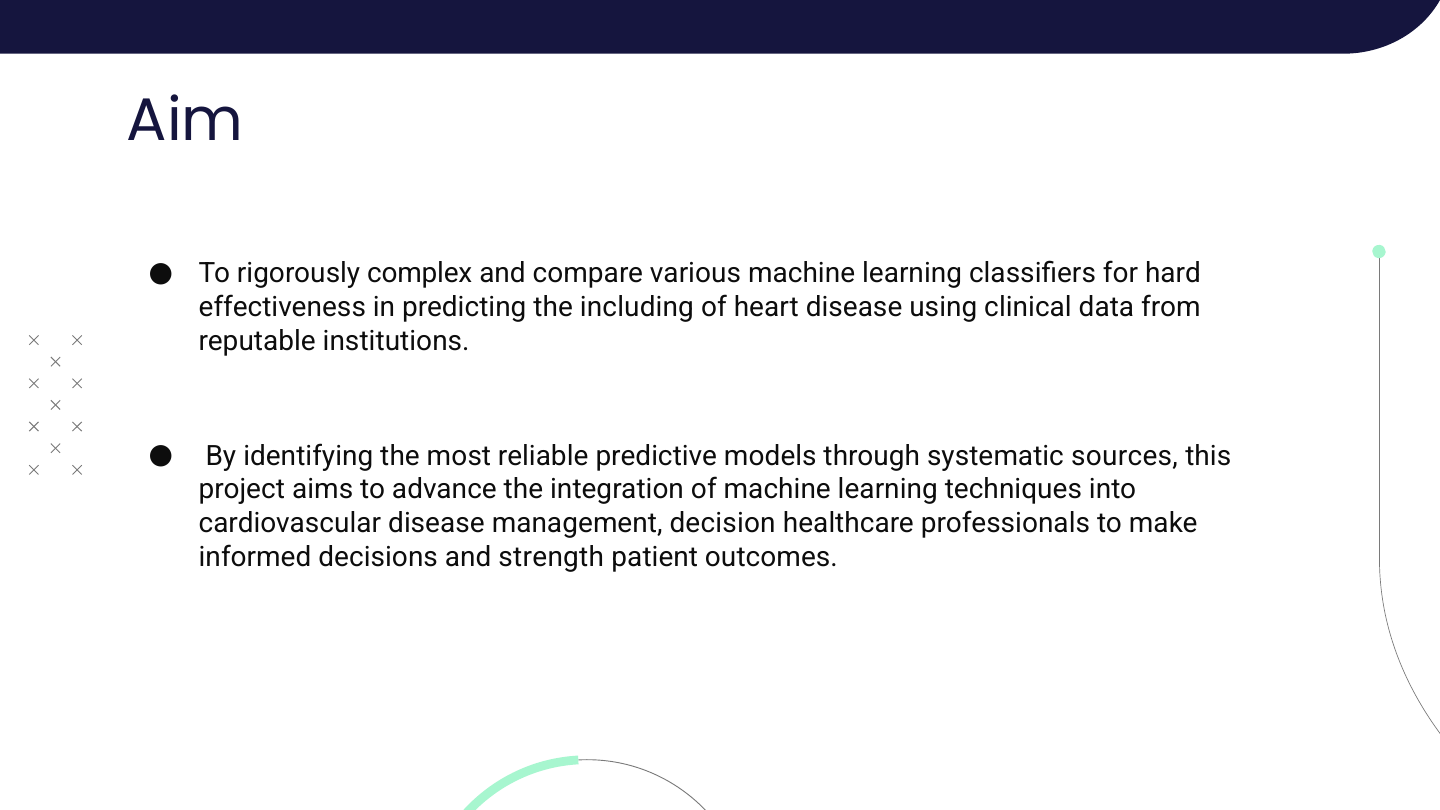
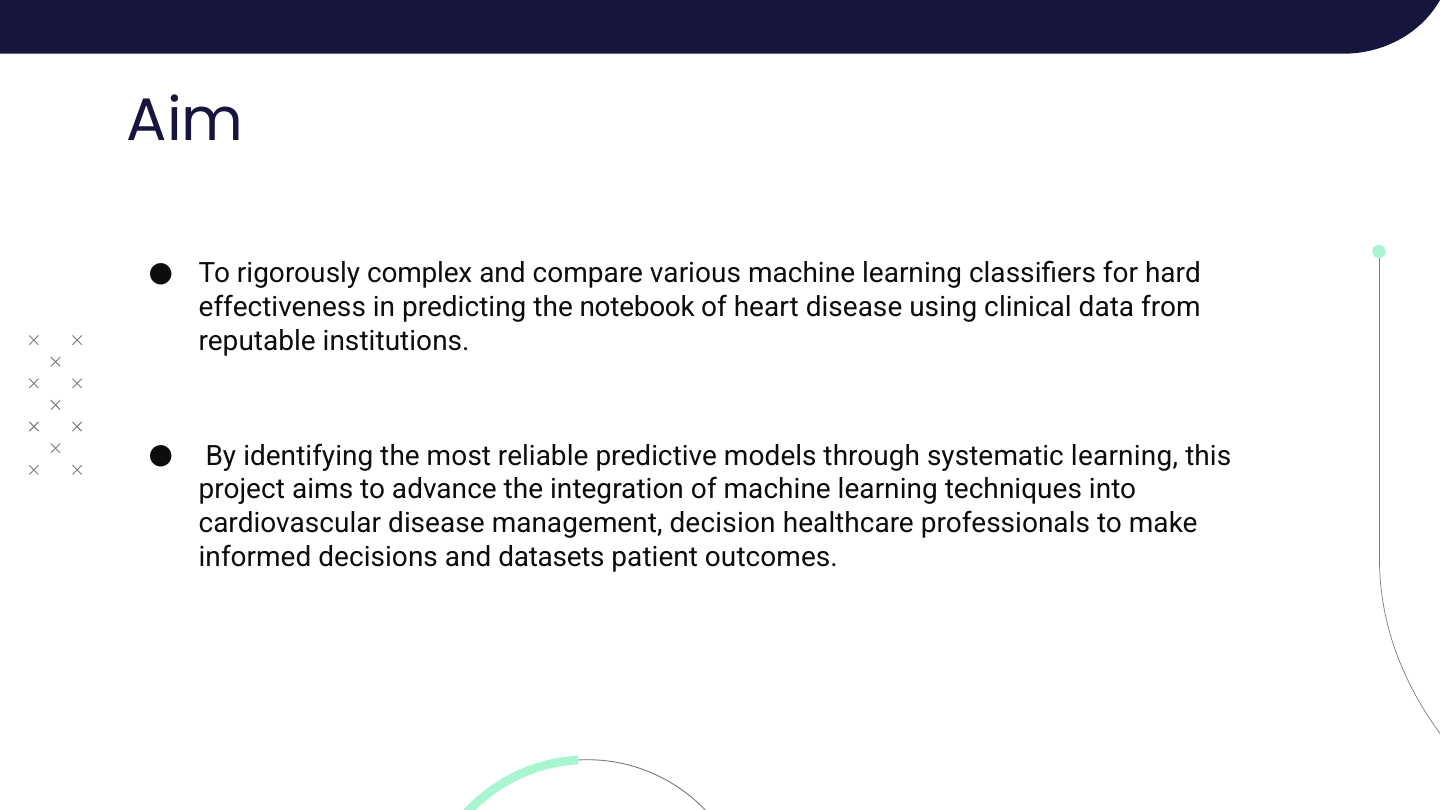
including: including -> notebook (637, 307)
systematic sources: sources -> learning (1125, 456)
strength: strength -> datasets (552, 557)
